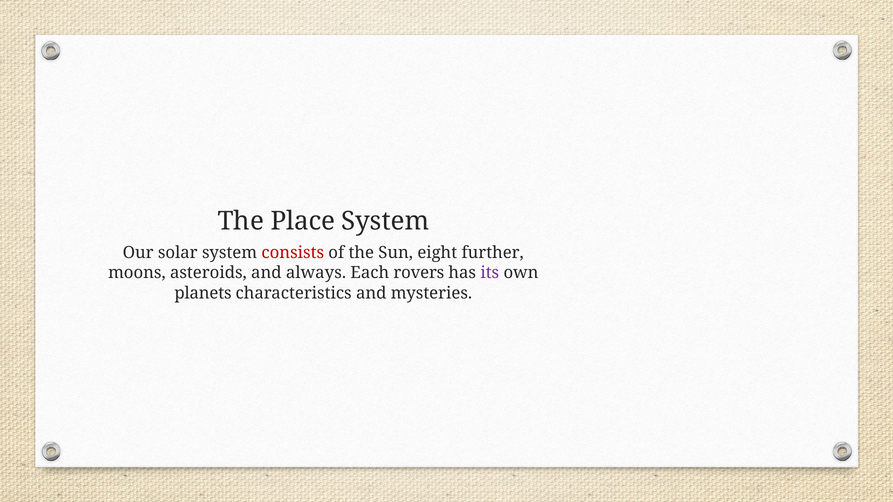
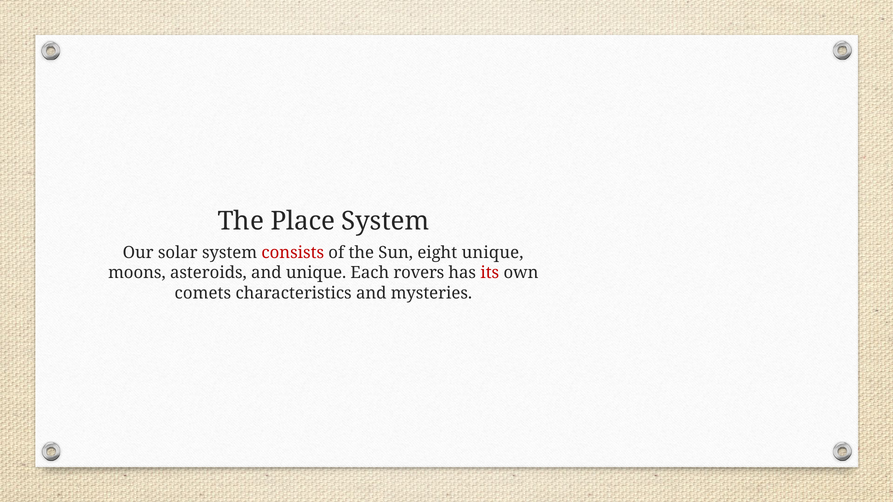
eight further: further -> unique (493, 253)
and always: always -> unique (316, 273)
its colour: purple -> red (490, 273)
planets: planets -> comets (203, 293)
